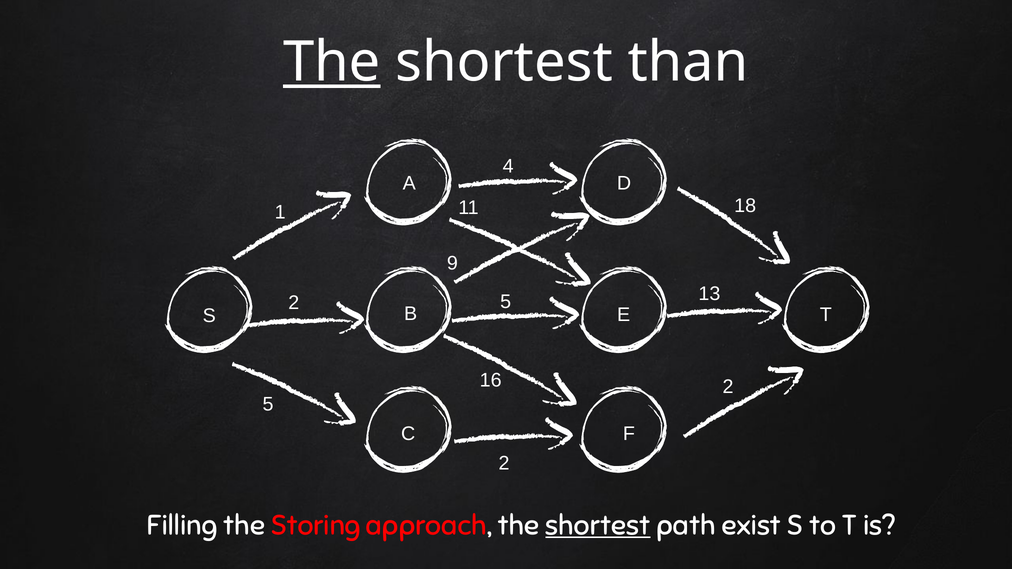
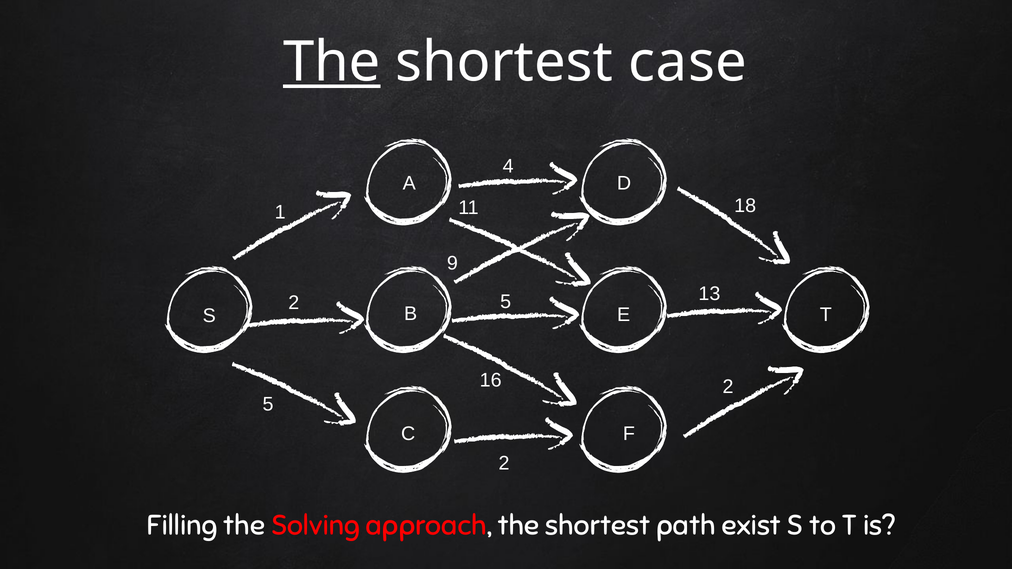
than: than -> case (688, 62)
Storing: Storing -> Solving (316, 525)
shortest underline: present -> none (598, 525)
